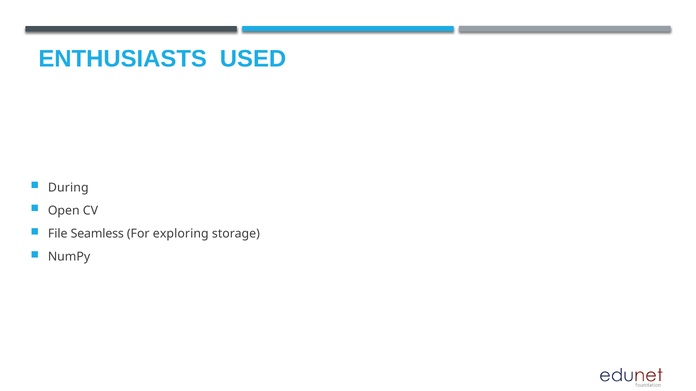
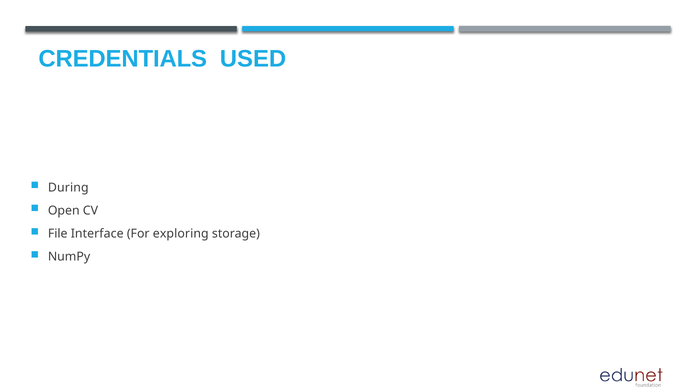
ENTHUSIASTS: ENTHUSIASTS -> CREDENTIALS (123, 59)
Seamless: Seamless -> Interface (97, 234)
